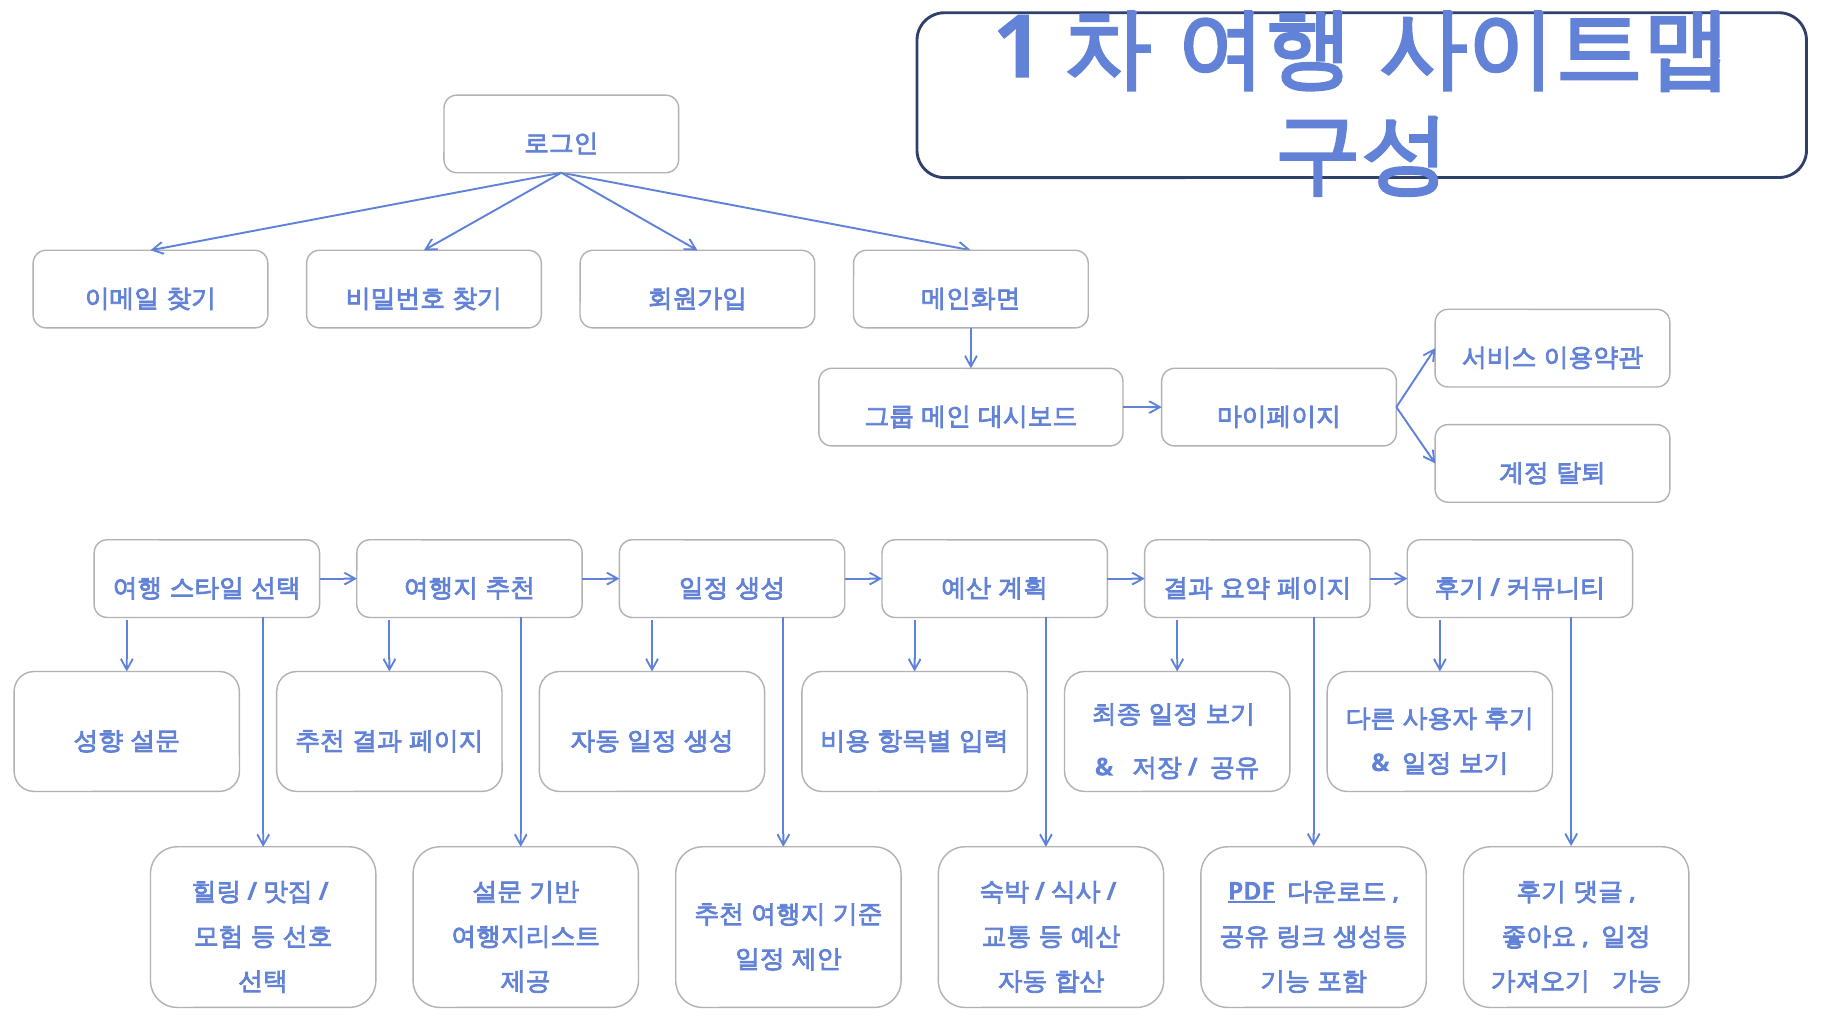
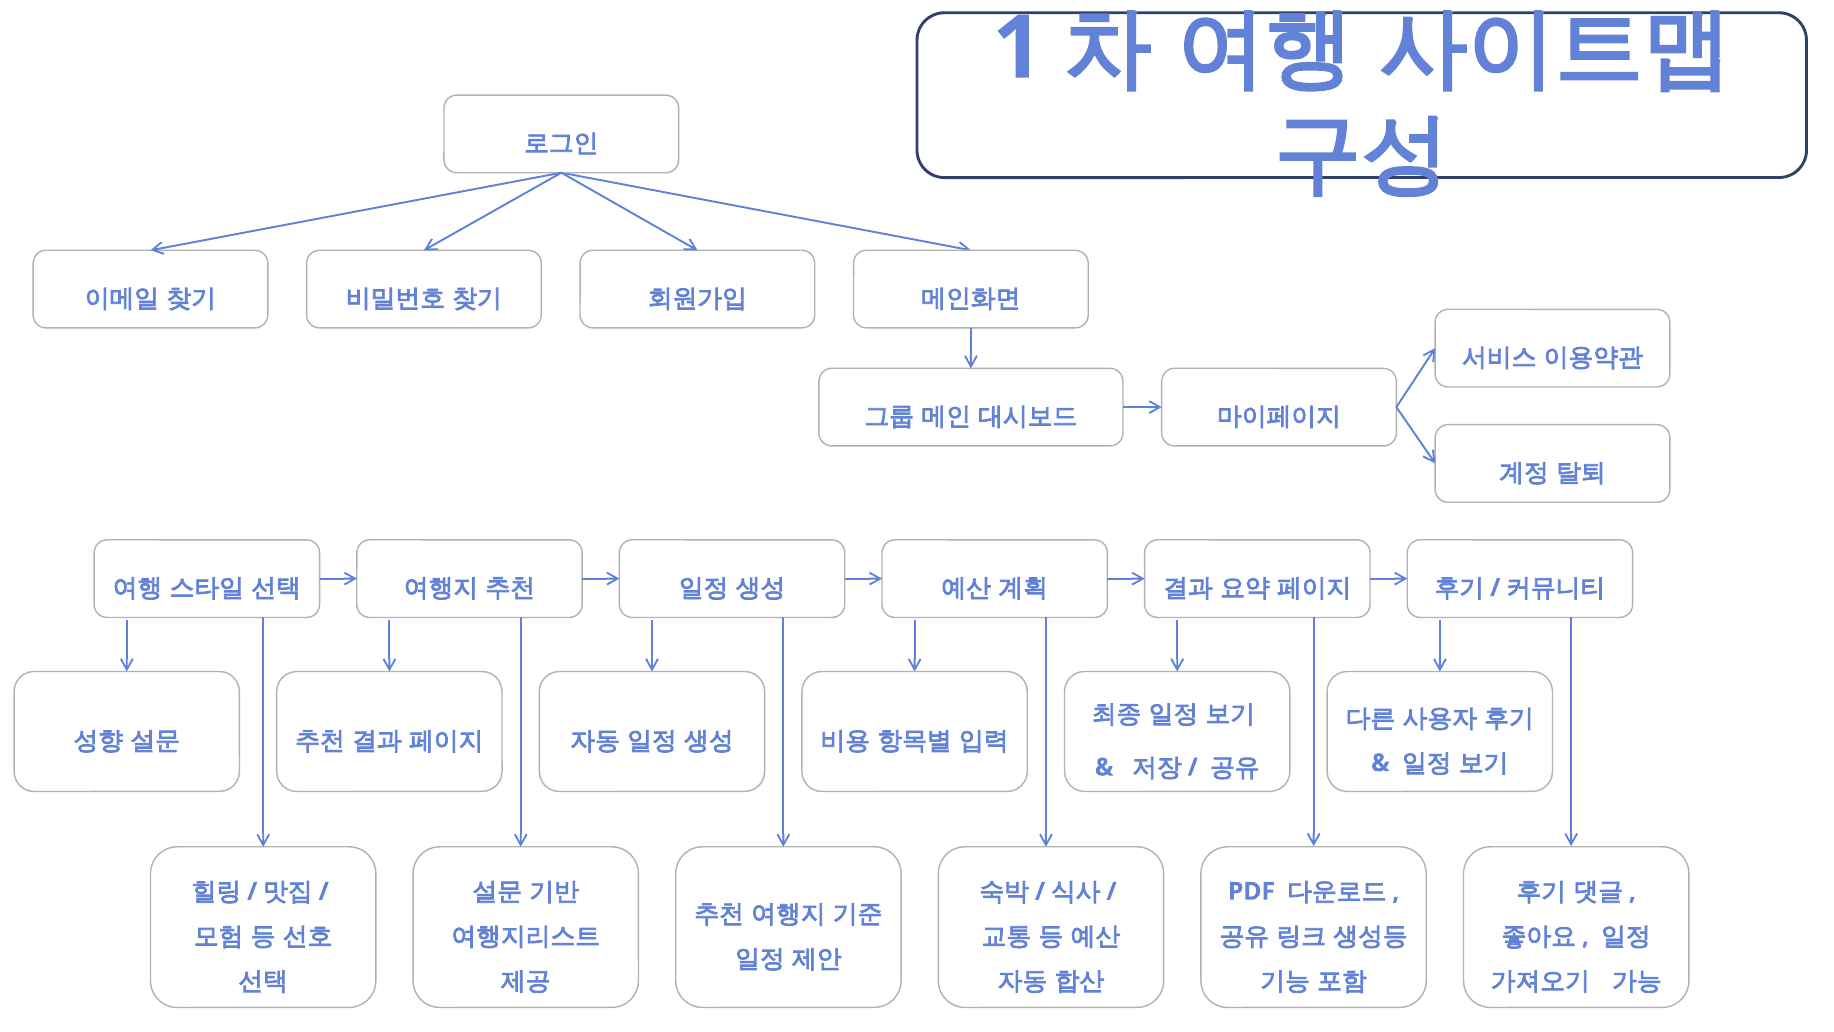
PDF underline: present -> none (1252, 891)
